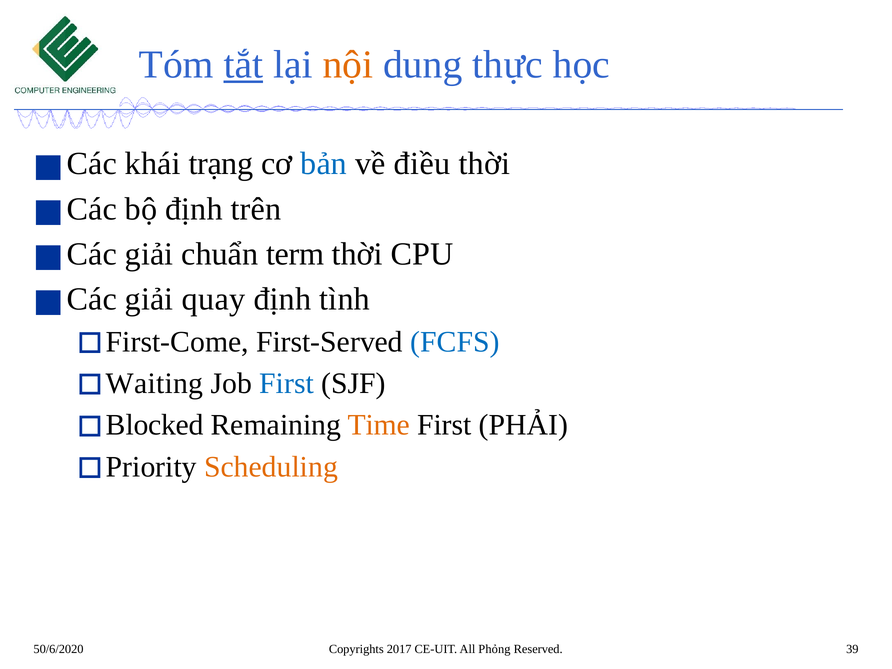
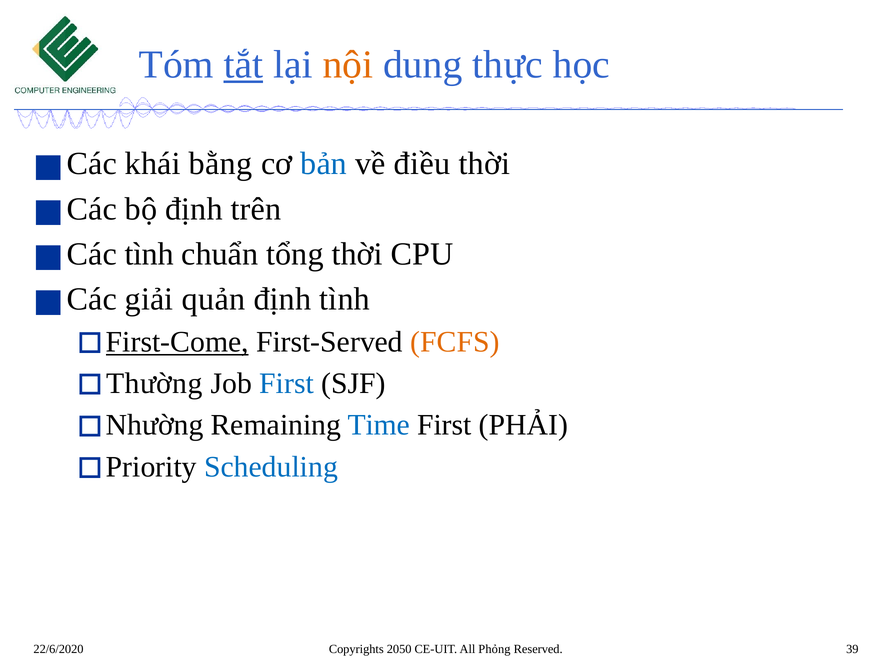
trạng: trạng -> bằng (221, 164)
giải: giải -> tình (149, 254)
term: term -> tổng (295, 254)
quay: quay -> quản (213, 299)
First-Come underline: none -> present (177, 342)
FCFS colour: blue -> orange (455, 342)
Waiting: Waiting -> Thường (154, 384)
Blocked: Blocked -> Nhường (155, 425)
Time colour: orange -> blue (379, 425)
Scheduling colour: orange -> blue (271, 467)
50/6/2020: 50/6/2020 -> 22/6/2020 (58, 649)
2017: 2017 -> 2050 (399, 649)
